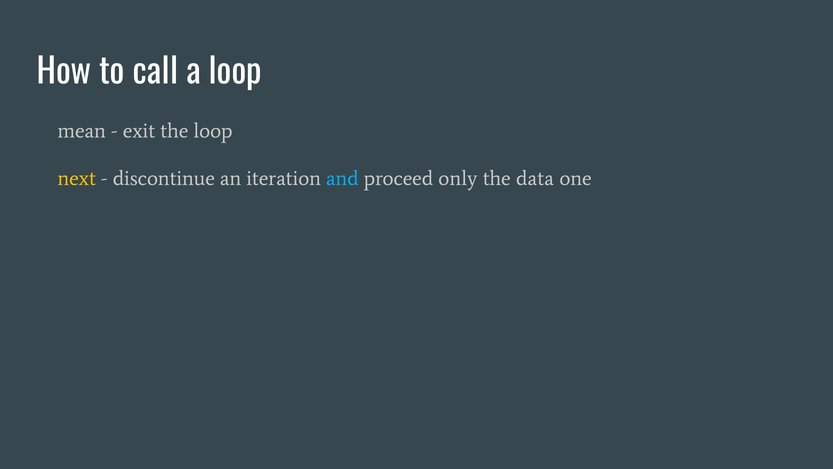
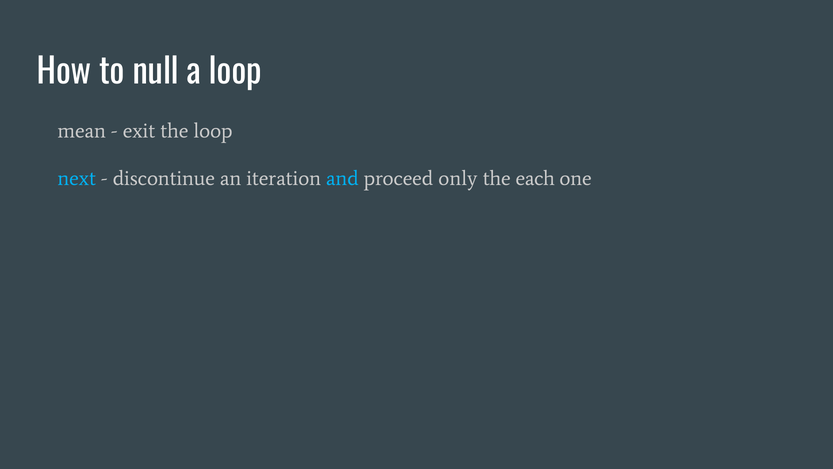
call: call -> null (156, 72)
next colour: yellow -> light blue (77, 178)
data: data -> each (535, 178)
